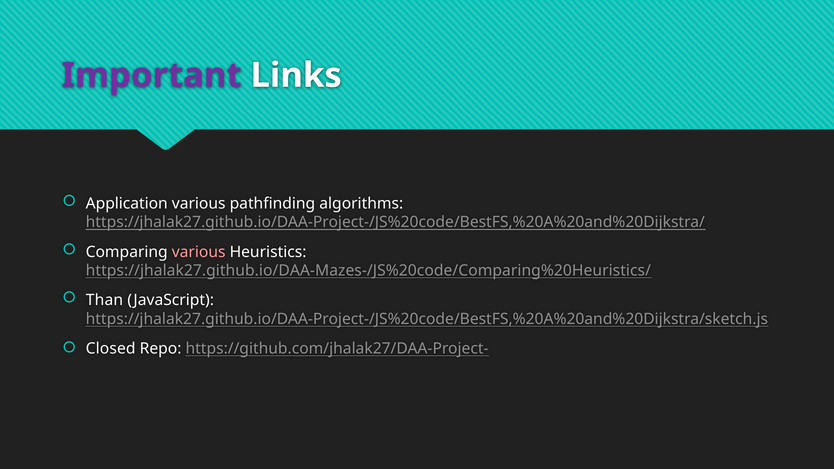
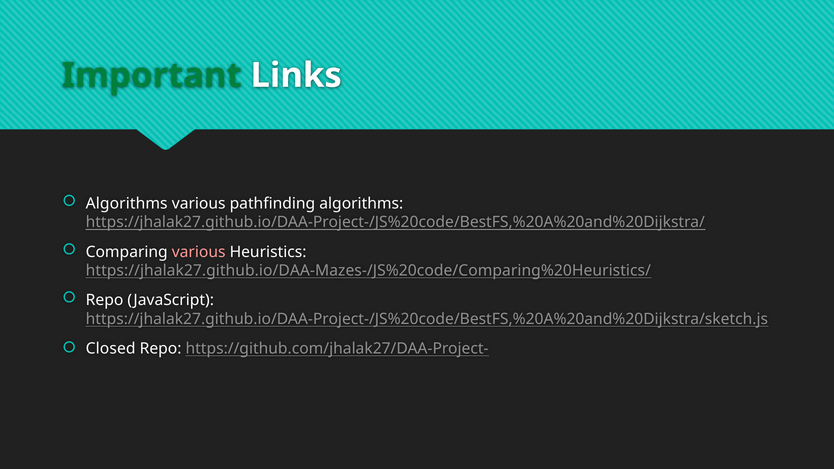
Important colour: purple -> green (152, 75)
Application: Application -> Algorithms (127, 204)
Than: Than -> Repo (105, 300)
